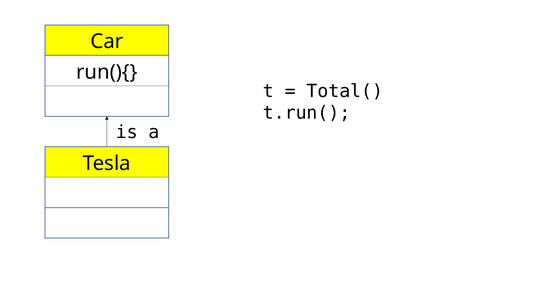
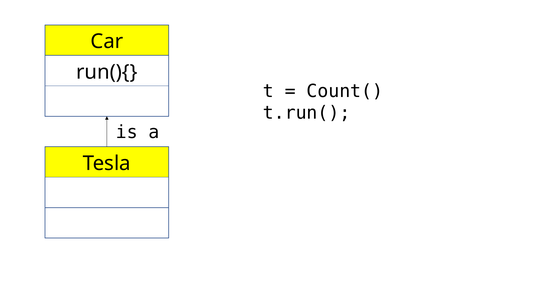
Total(: Total( -> Count( (345, 91)
